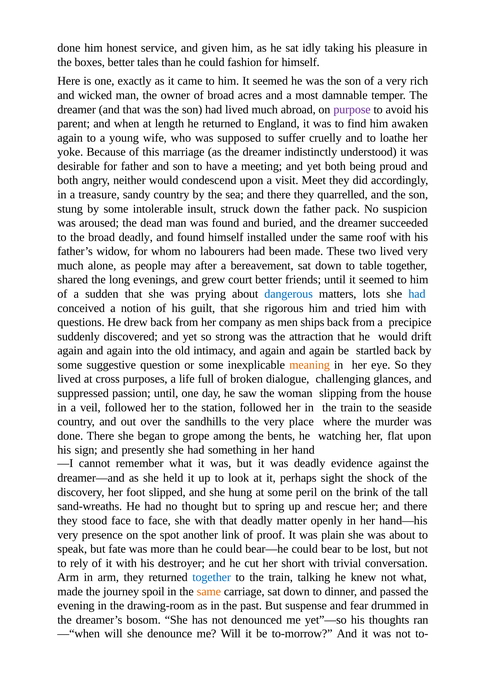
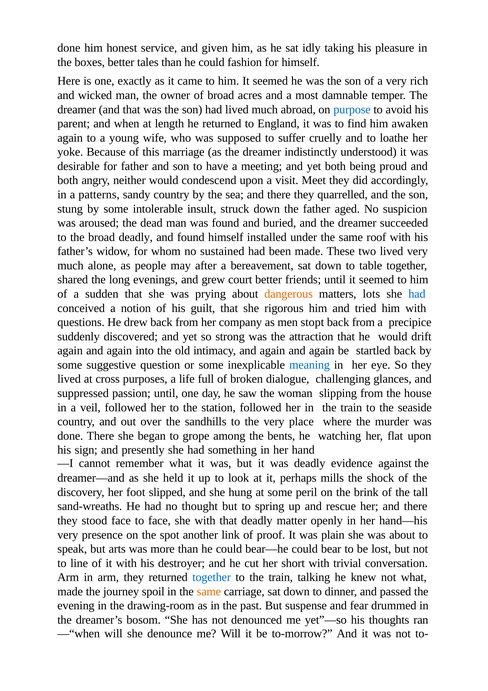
purpose colour: purple -> blue (352, 109)
treasure: treasure -> patterns (99, 194)
pack: pack -> aged (347, 209)
labourers: labourers -> sustained (222, 251)
dangerous colour: blue -> orange (289, 294)
ships: ships -> stopt (312, 322)
meaning colour: orange -> blue (310, 365)
sight: sight -> mills (332, 478)
fate: fate -> arts (117, 549)
rely: rely -> line (79, 563)
